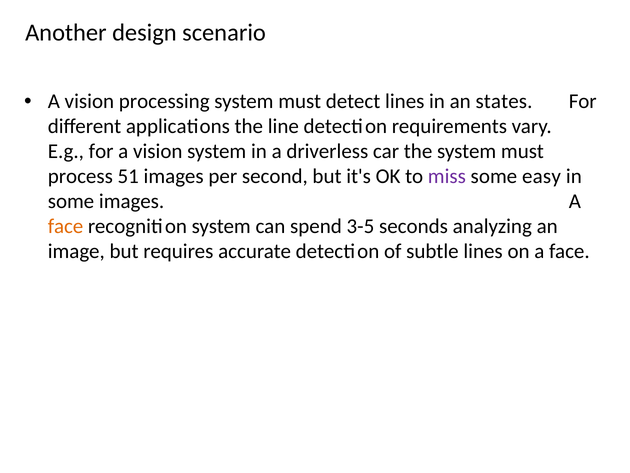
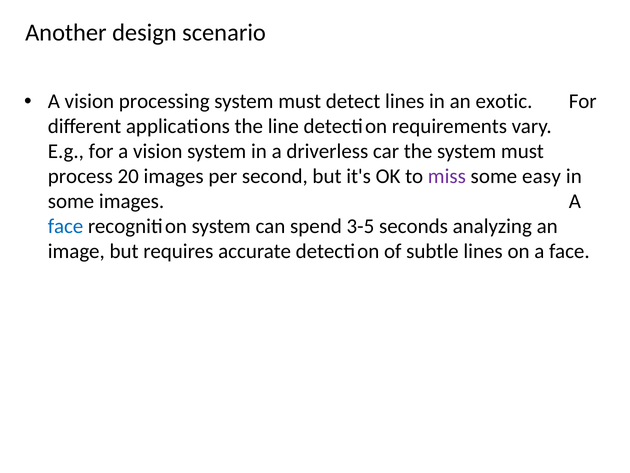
states: states -> exotic (504, 101)
51: 51 -> 20 (128, 176)
face colour: orange -> blue (66, 226)
